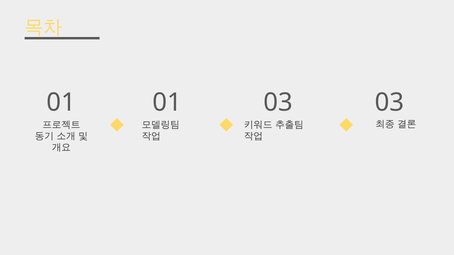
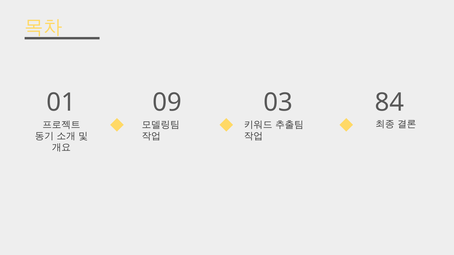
01 01: 01 -> 09 (167, 103)
03 03: 03 -> 84 (389, 103)
